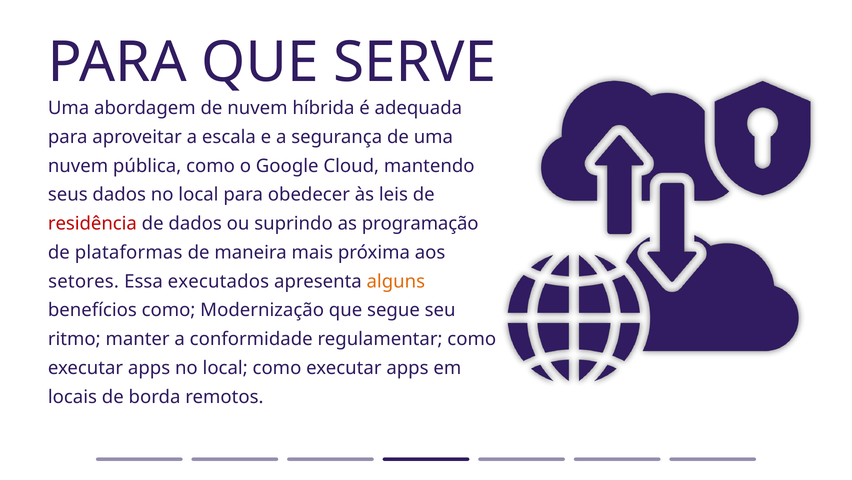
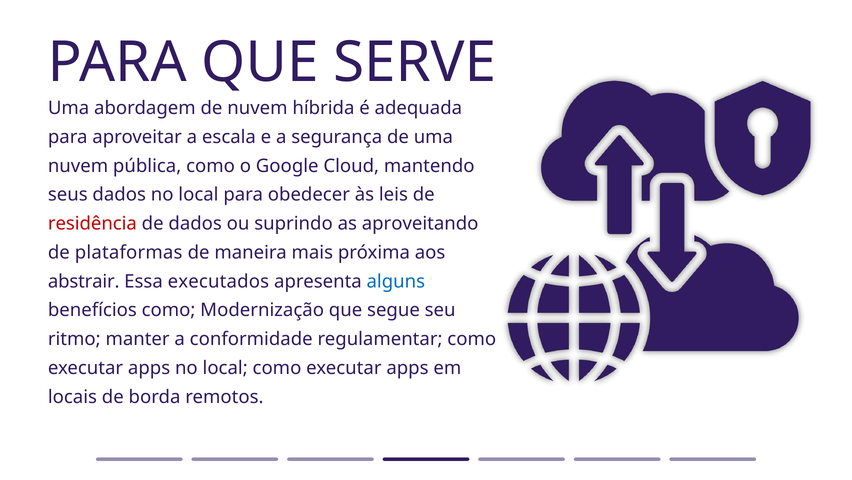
programação: programação -> aproveitando (420, 223)
setores: setores -> abstrair (84, 281)
alguns colour: orange -> blue (396, 281)
